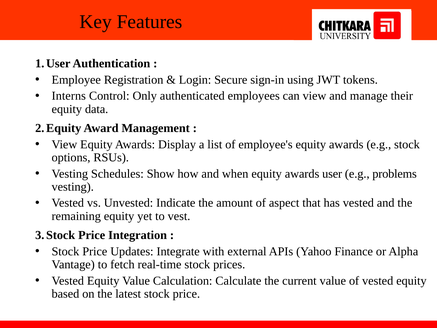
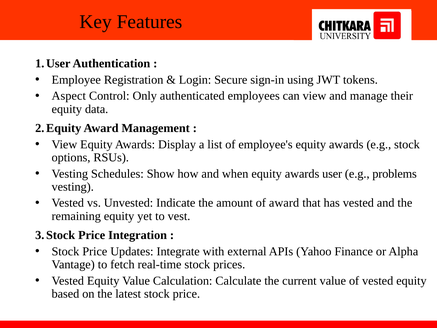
Interns: Interns -> Aspect (69, 96)
of aspect: aspect -> award (284, 203)
